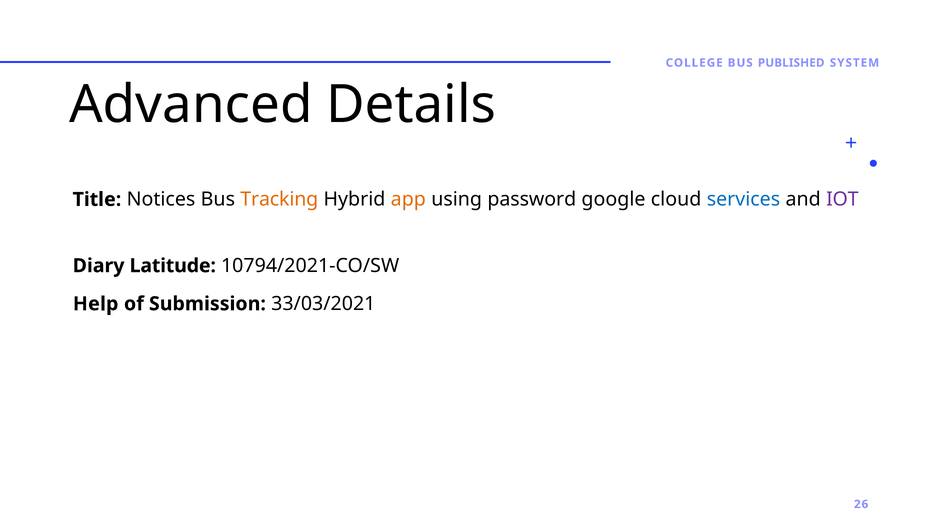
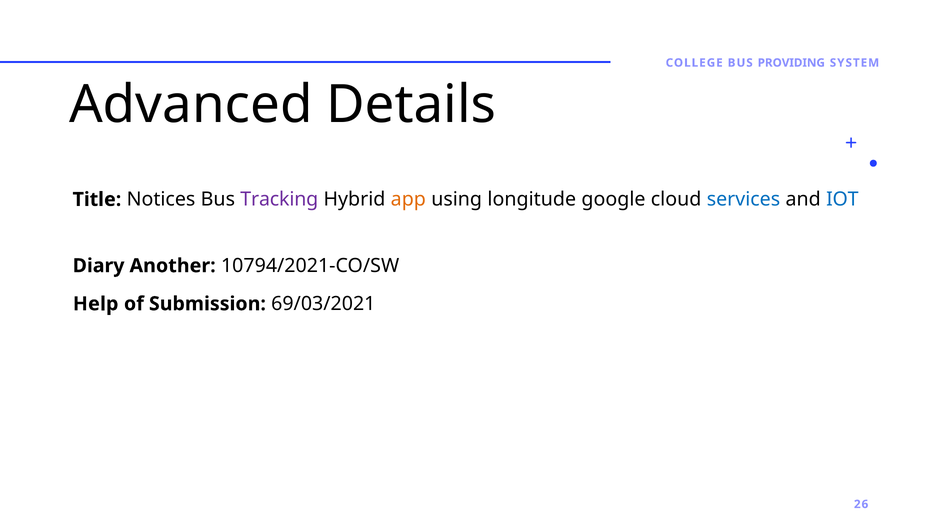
PUBLISHED: PUBLISHED -> PROVIDING (791, 63)
Tracking colour: orange -> purple (279, 199)
password: password -> longitude (532, 199)
IOT colour: purple -> blue (842, 199)
Latitude: Latitude -> Another (173, 266)
33/03/2021: 33/03/2021 -> 69/03/2021 (323, 304)
